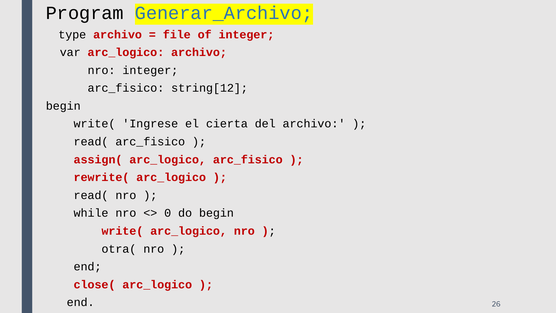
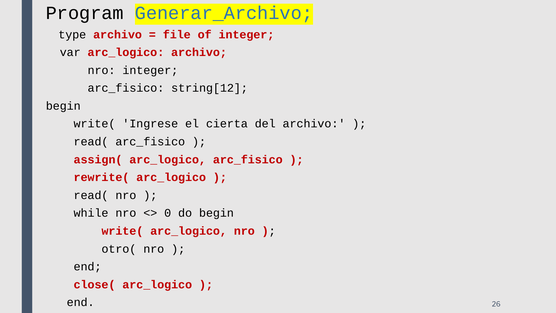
otra(: otra( -> otro( (119, 249)
